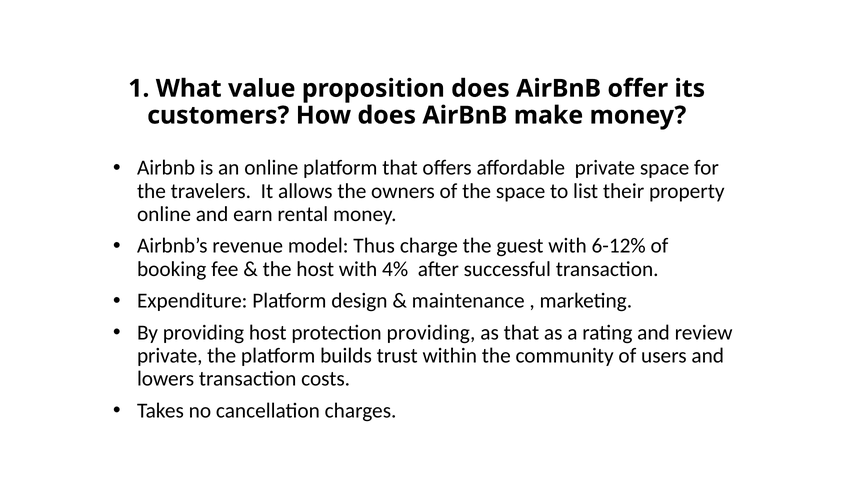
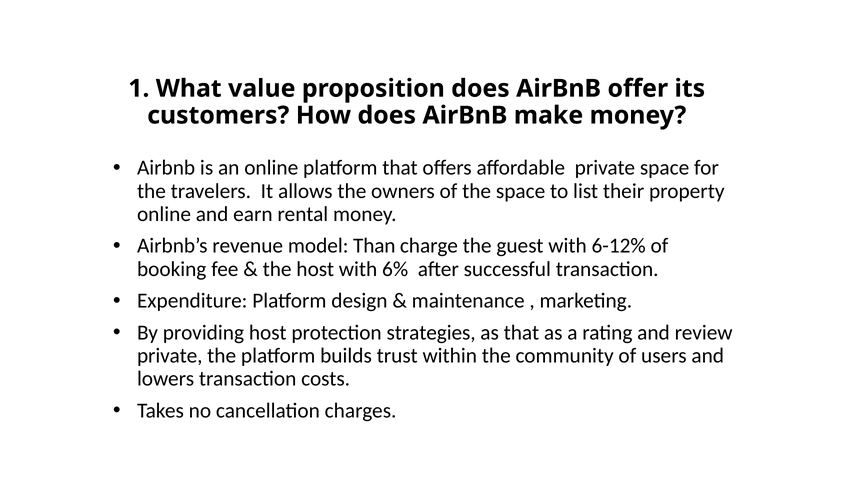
Thus: Thus -> Than (374, 246)
4%: 4% -> 6% (395, 269)
protection providing: providing -> strategies (431, 333)
